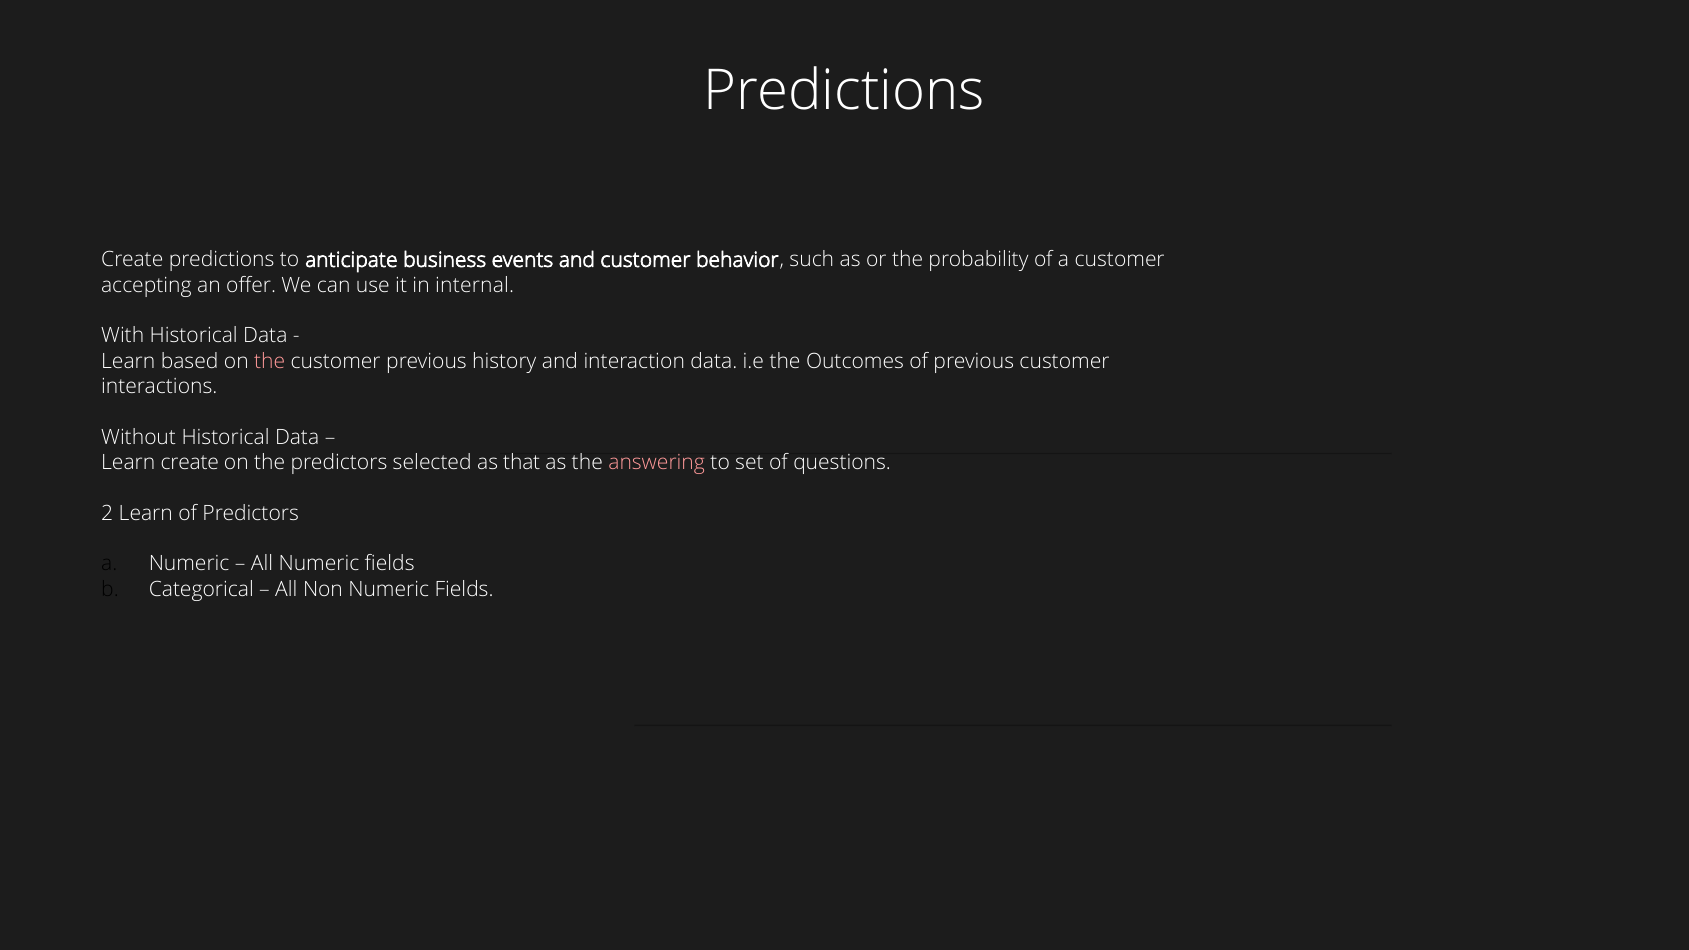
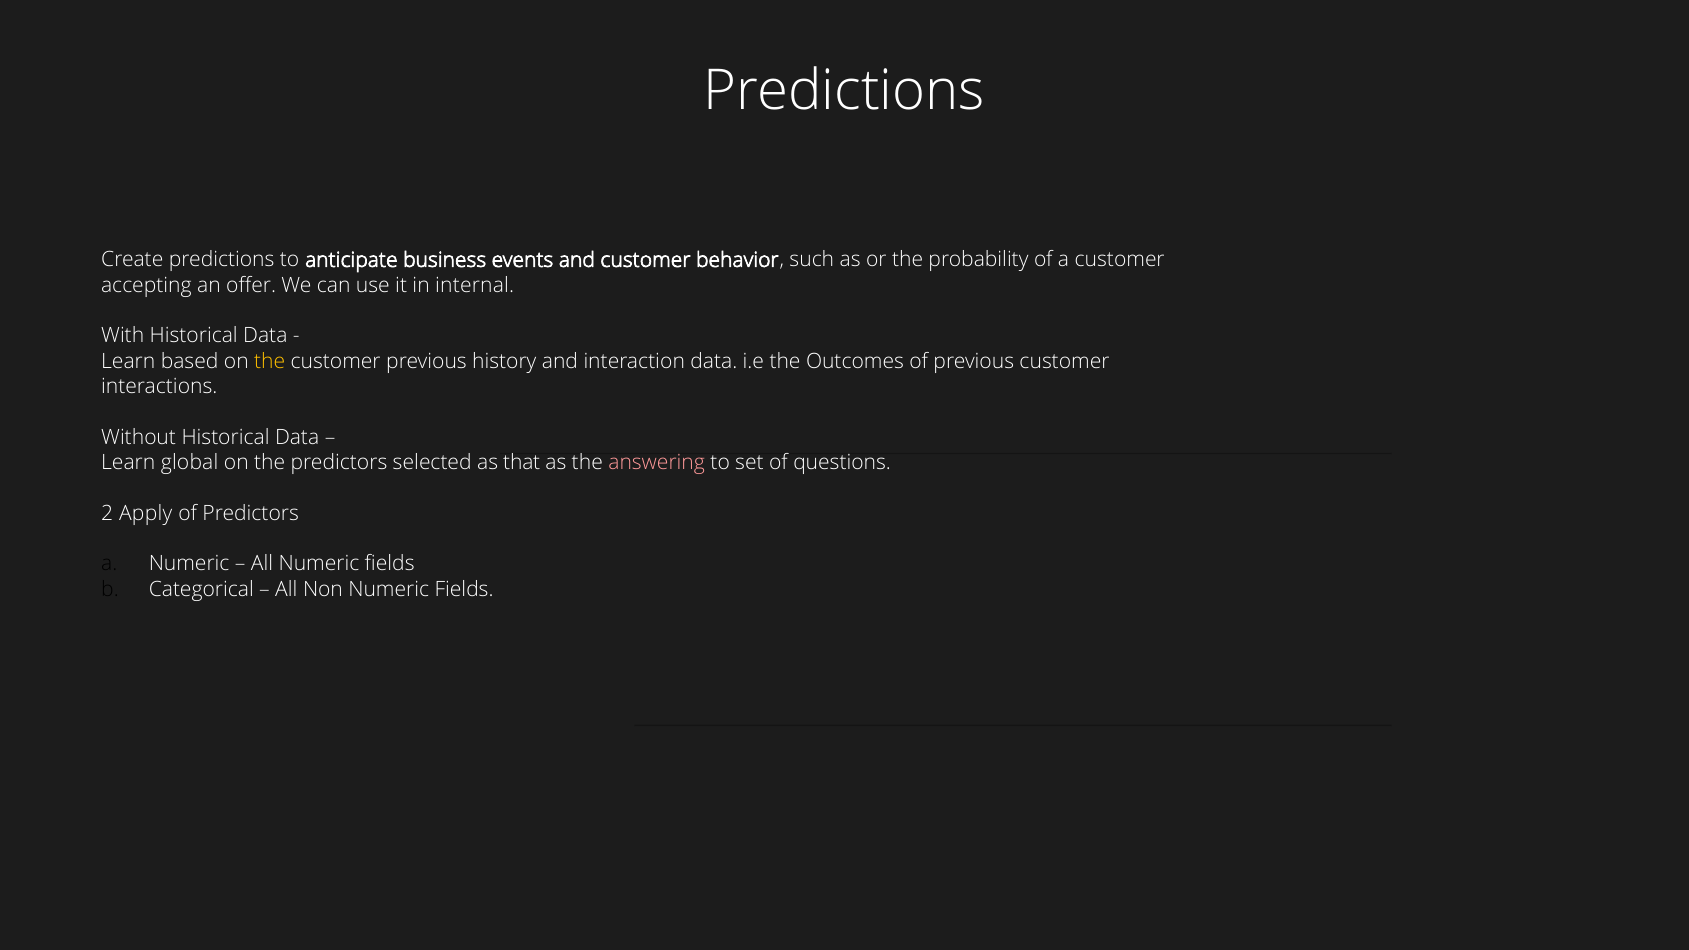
the colour: pink -> yellow (270, 361)
Learn create: create -> global (190, 463)
2 Learn: Learn -> Apply (146, 513)
